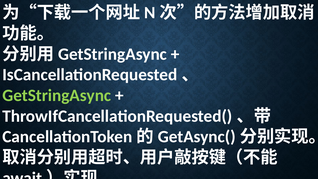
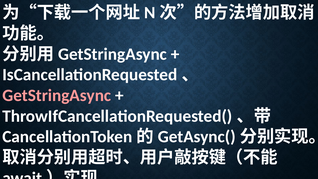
GetStringAsync colour: light green -> pink (57, 95)
